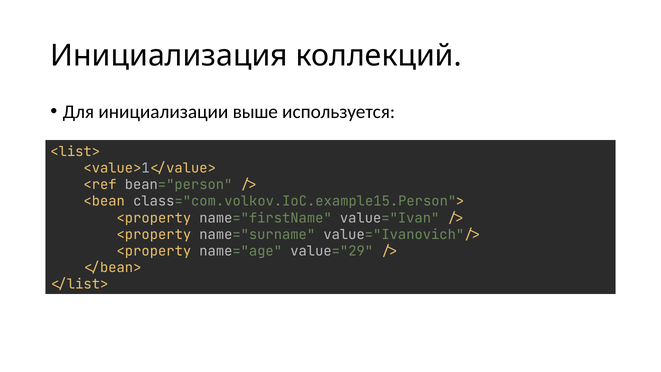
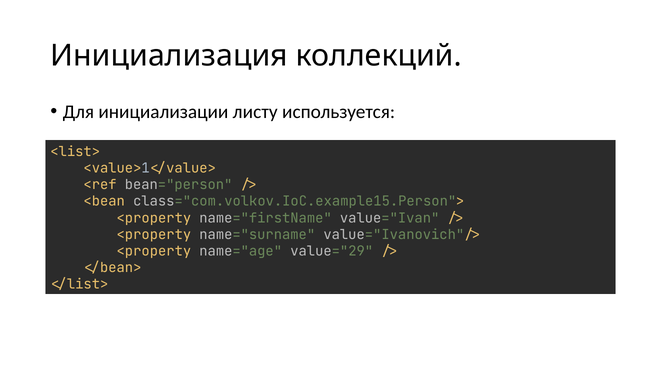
выше: выше -> листу (255, 112)
